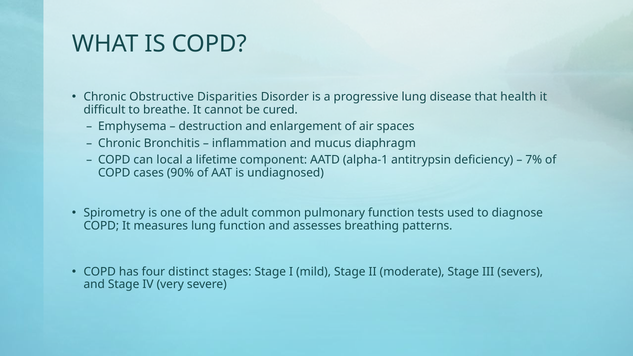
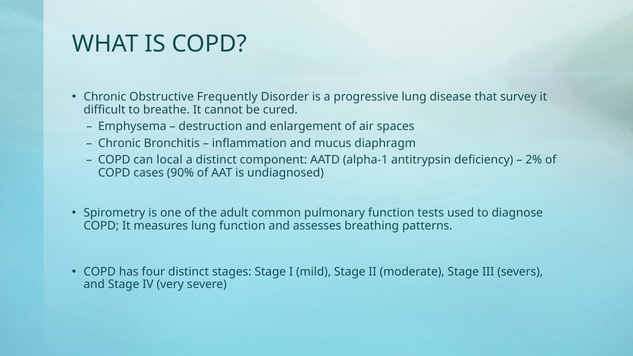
Disparities: Disparities -> Frequently (227, 97)
health: health -> survey (518, 97)
a lifetime: lifetime -> distinct (216, 160)
7%: 7% -> 2% (534, 160)
